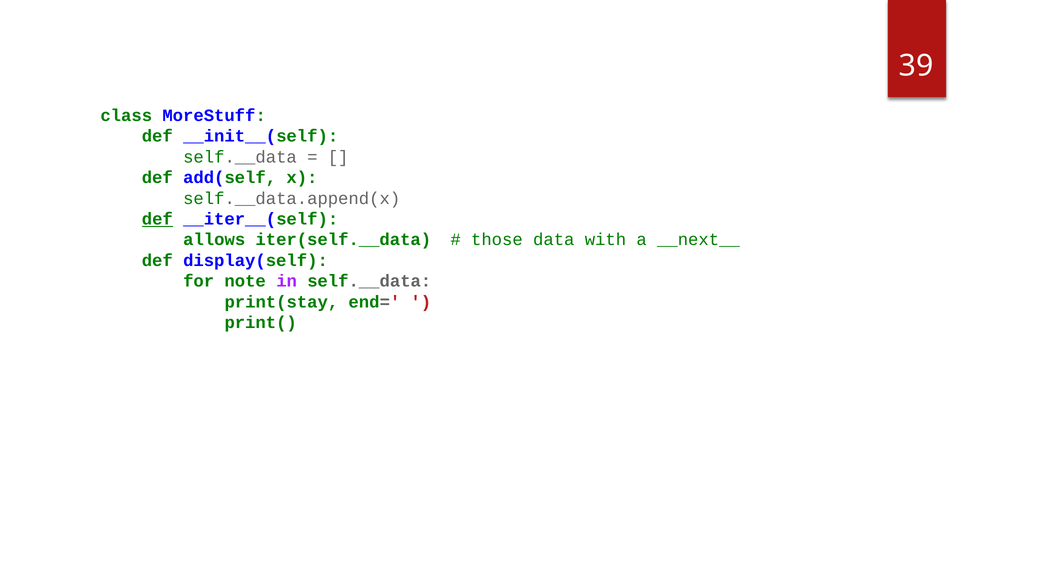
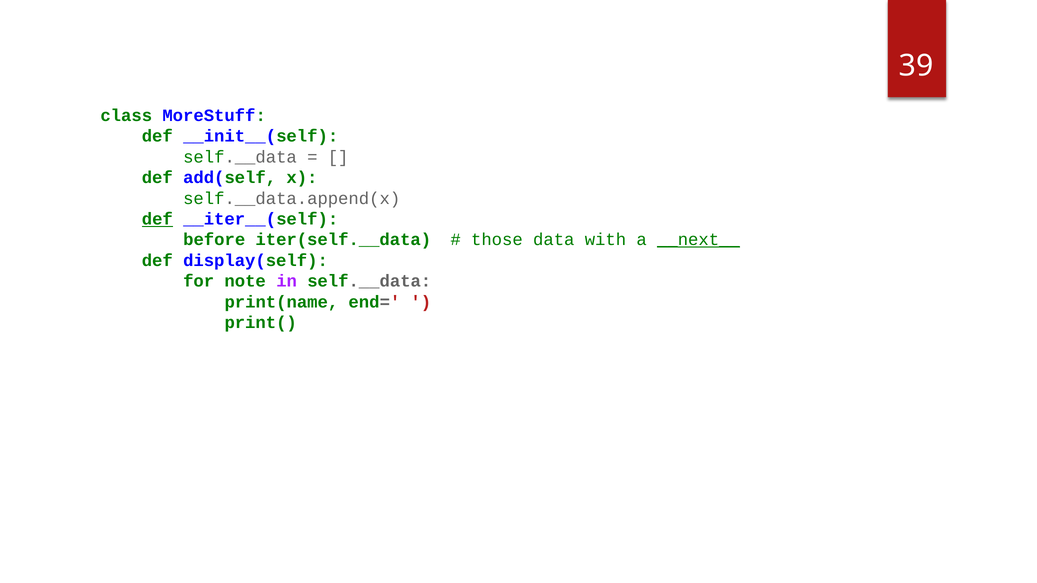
allows: allows -> before (214, 240)
__next__ underline: none -> present (698, 240)
print(stay: print(stay -> print(name (281, 302)
